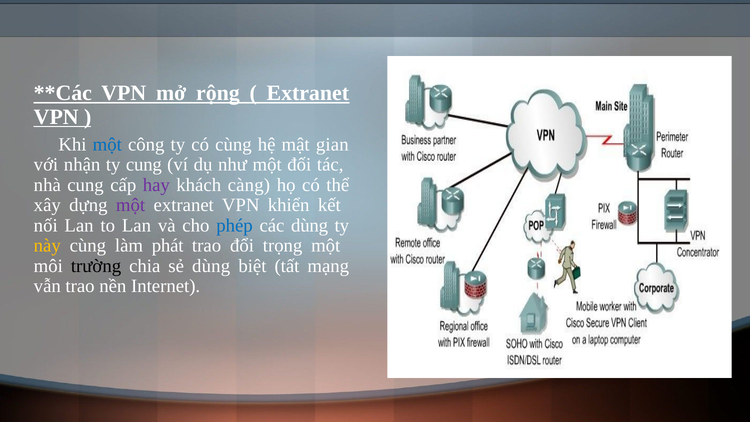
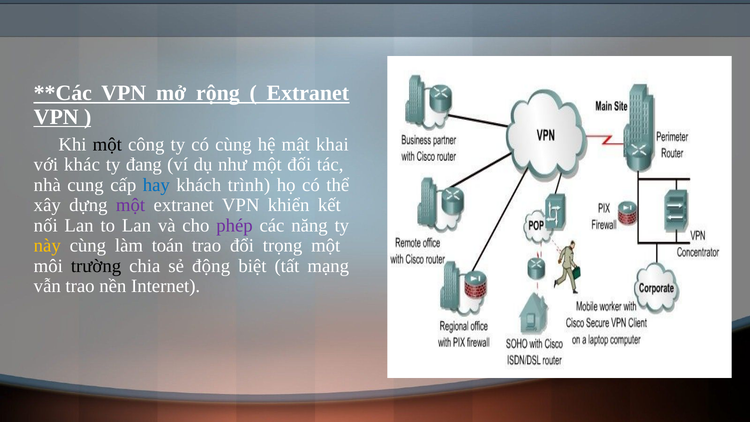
một colour: blue -> black (107, 144)
gian: gian -> khai (332, 144)
nhận: nhận -> khác (82, 165)
ty cung: cung -> đang (144, 165)
hay colour: purple -> blue (156, 185)
càng: càng -> trình (249, 185)
phép colour: blue -> purple (234, 225)
các dùng: dùng -> năng (309, 225)
phát: phát -> toán (168, 246)
sẻ dùng: dùng -> động (211, 266)
